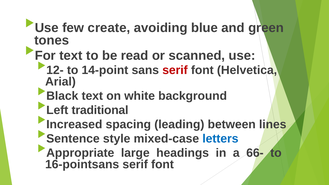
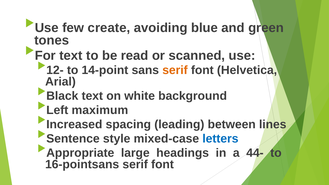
serif colour: red -> orange (175, 70)
traditional: traditional -> maximum (100, 110)
66-: 66- -> 44- (255, 153)
